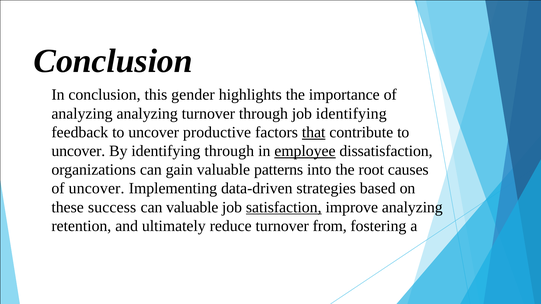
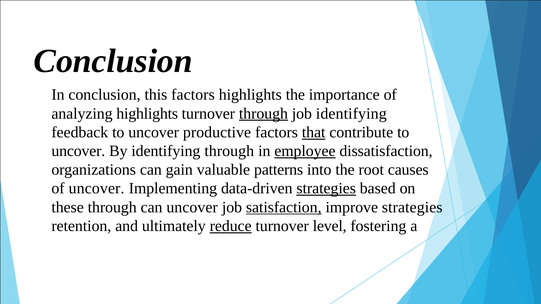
this gender: gender -> factors (193, 95)
analyzing analyzing: analyzing -> highlights (147, 114)
through underline: none -> present (263, 114)
strategies underline: none -> present (326, 189)
these success: success -> through (112, 207)
can valuable: valuable -> uncover (192, 207)
improve analyzing: analyzing -> strategies (412, 207)
reduce underline: none -> present (231, 226)
from: from -> level (330, 226)
